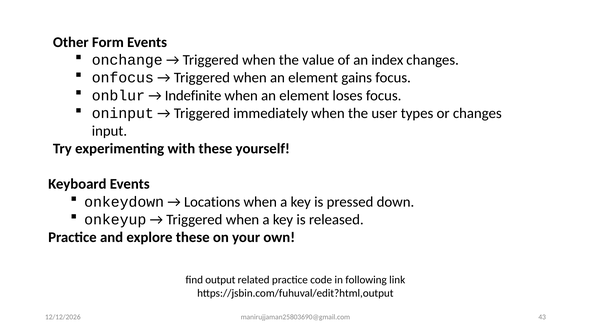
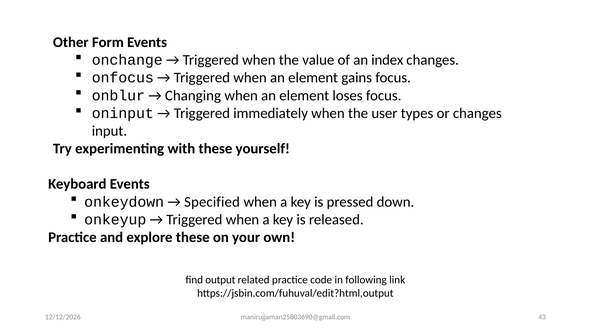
Indefinite: Indefinite -> Changing (193, 96)
Locations: Locations -> Specified (212, 202)
